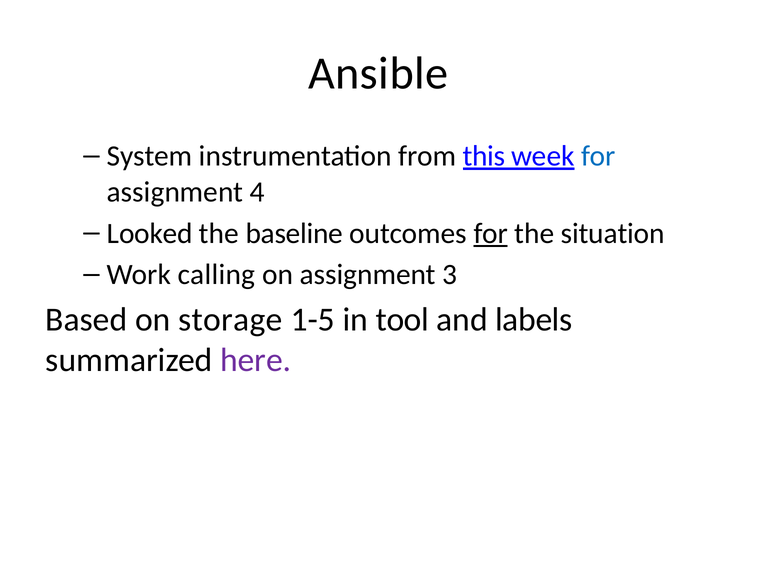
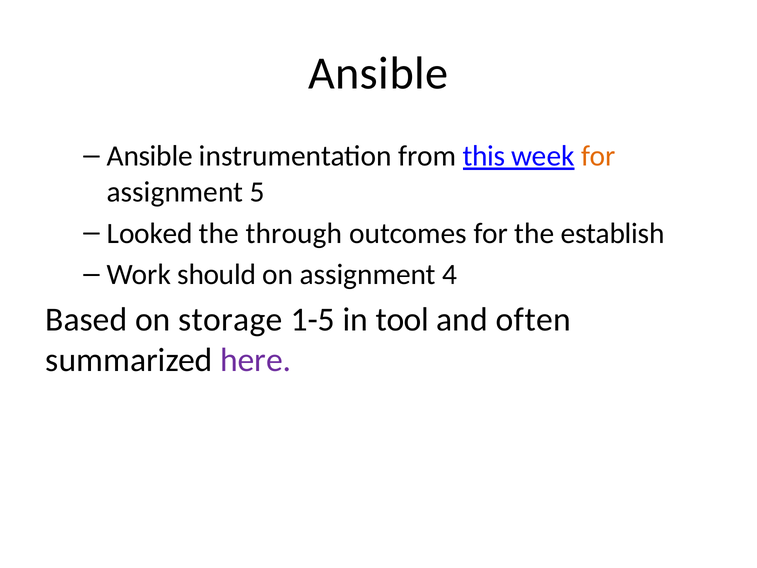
System: System -> Ansible (150, 156)
for colour: blue -> orange (598, 156)
4: 4 -> 5 (257, 192)
baseline: baseline -> through (294, 233)
for underline: present -> none (491, 233)
situation: situation -> establish (613, 233)
calling: calling -> should (217, 274)
3: 3 -> 4 (450, 274)
labels: labels -> often (533, 319)
